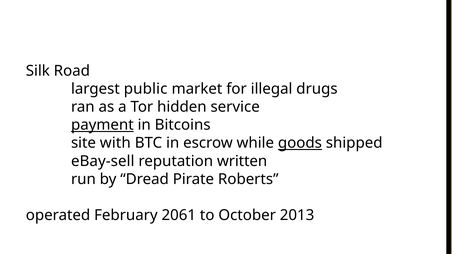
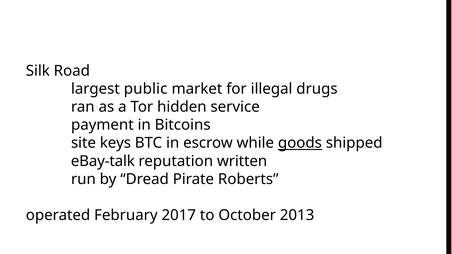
payment underline: present -> none (102, 125)
with: with -> keys (115, 143)
eBay-sell: eBay-sell -> eBay-talk (103, 161)
2061: 2061 -> 2017 (179, 215)
